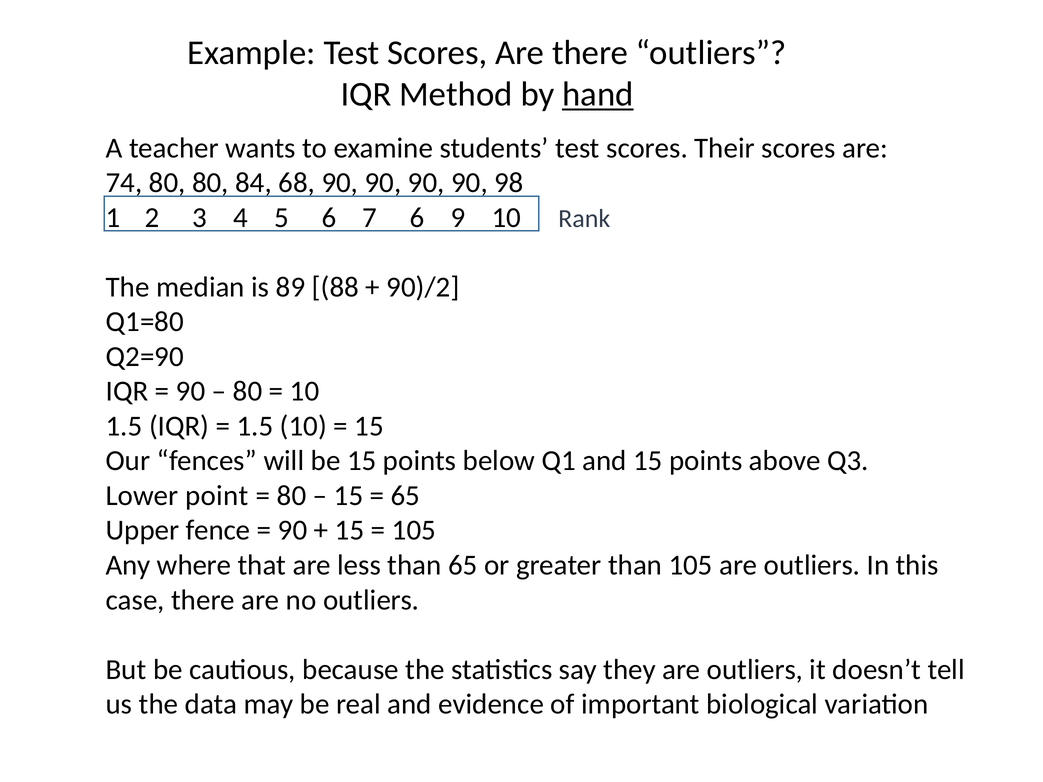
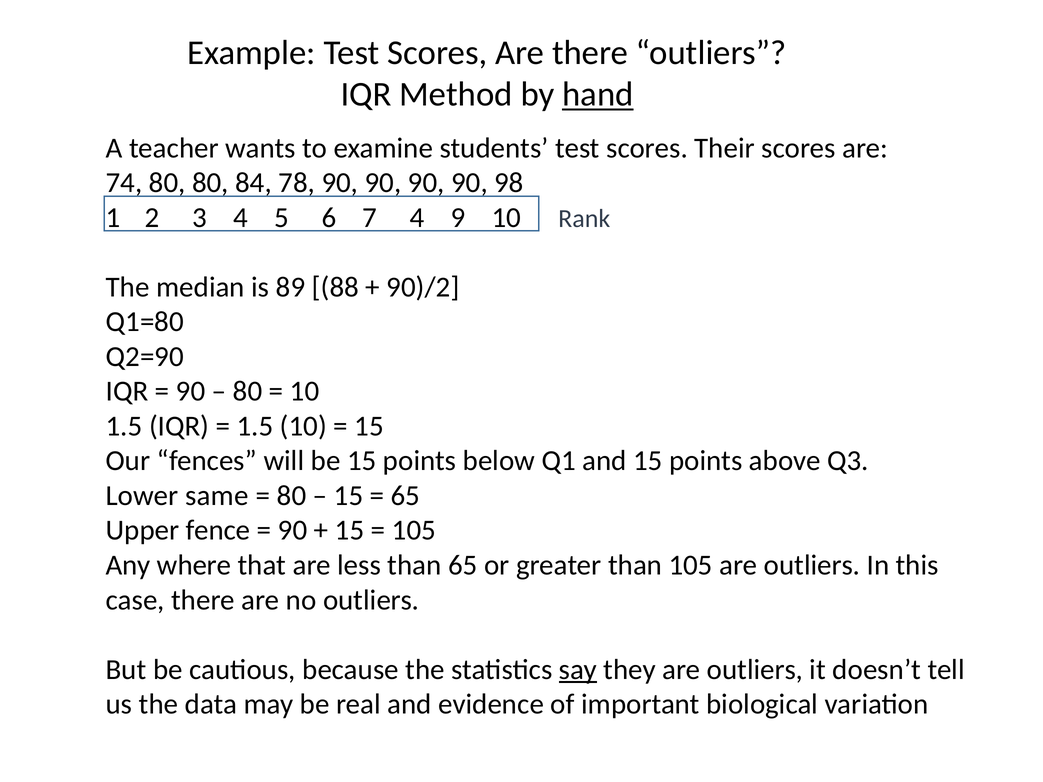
68: 68 -> 78 (297, 183)
7 6: 6 -> 4 (417, 218)
point: point -> same (217, 496)
say underline: none -> present (578, 670)
